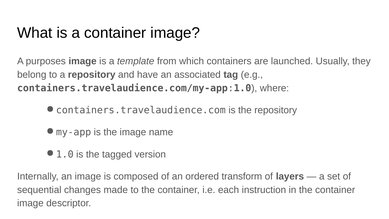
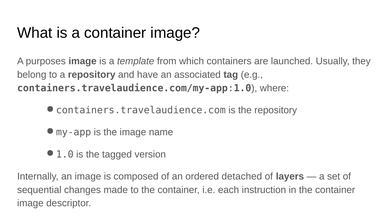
transform: transform -> detached (242, 176)
